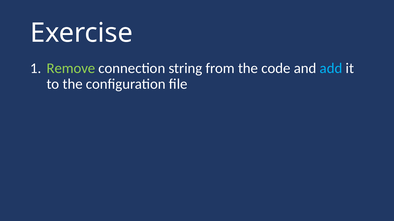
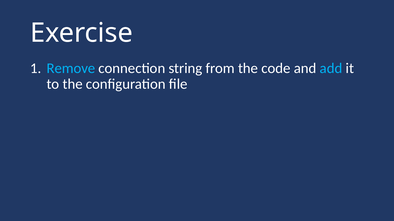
Remove colour: light green -> light blue (71, 68)
